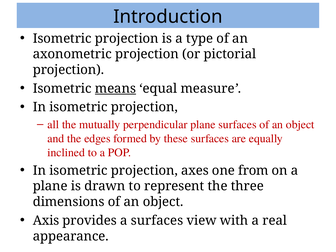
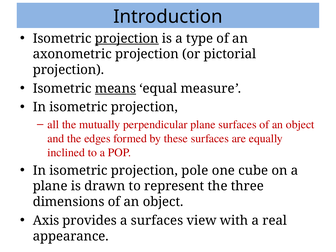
projection underline: none -> present (127, 38)
axes: axes -> pole (195, 170)
from: from -> cube (253, 170)
